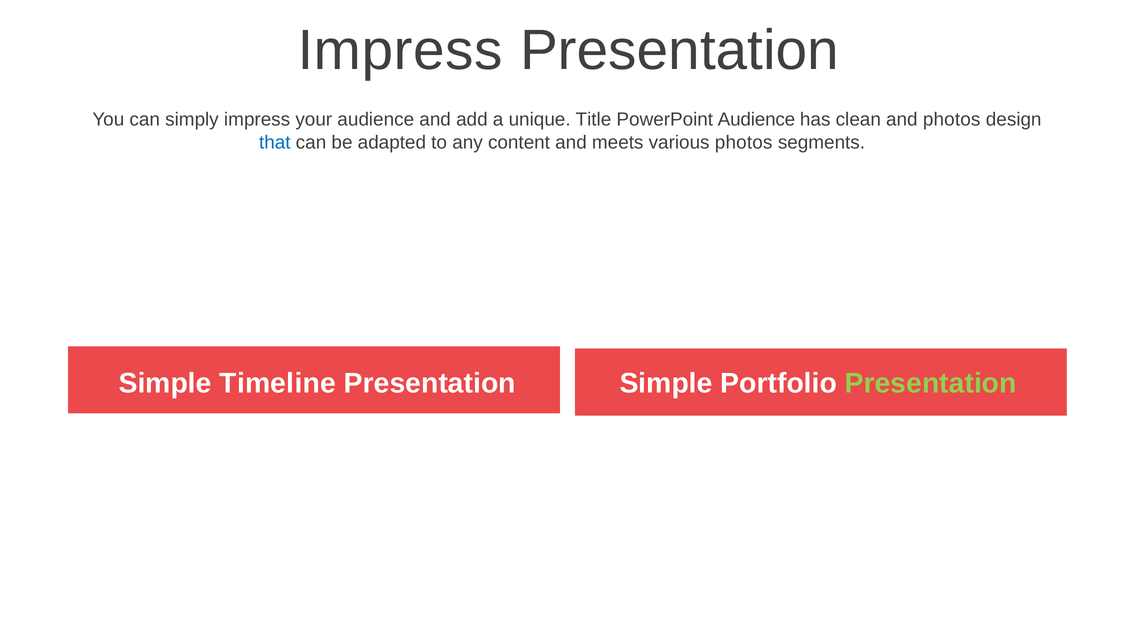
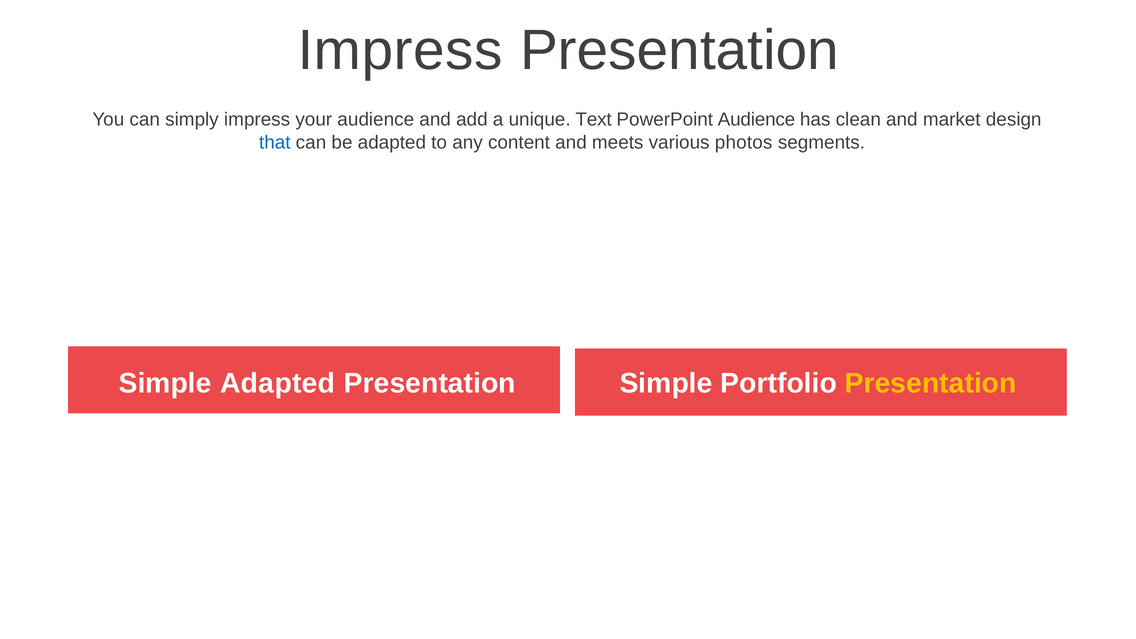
Title: Title -> Text (594, 120)
and photos: photos -> market (952, 120)
Simple Timeline: Timeline -> Adapted (278, 384)
Presentation colour: light green -> yellow (931, 384)
